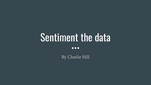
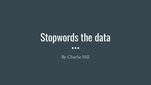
Sentiment: Sentiment -> Stopwords (59, 38)
